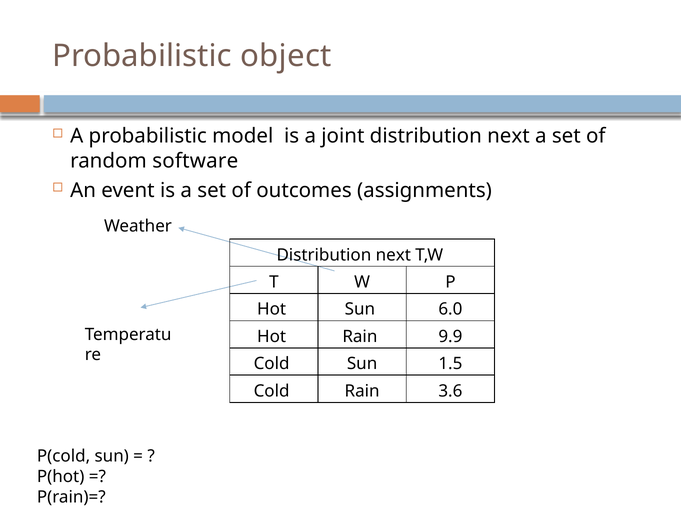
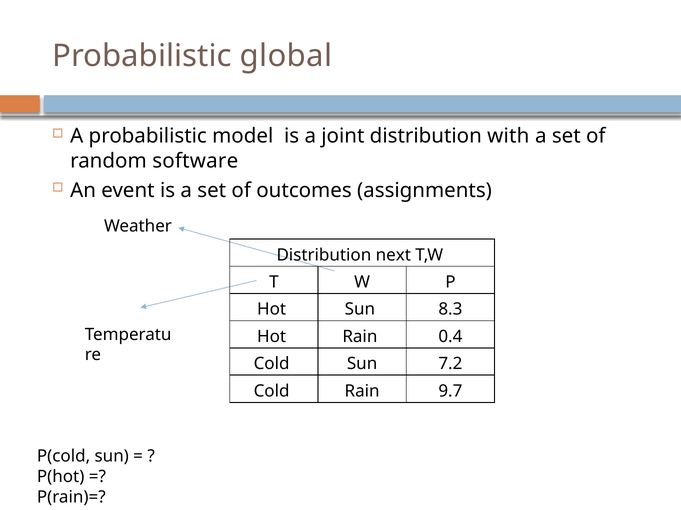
object: object -> global (286, 56)
joint distribution next: next -> with (508, 136)
6.0: 6.0 -> 8.3 (450, 310)
9.9: 9.9 -> 0.4 (450, 337)
1.5: 1.5 -> 7.2 (450, 364)
3.6: 3.6 -> 9.7 (450, 392)
